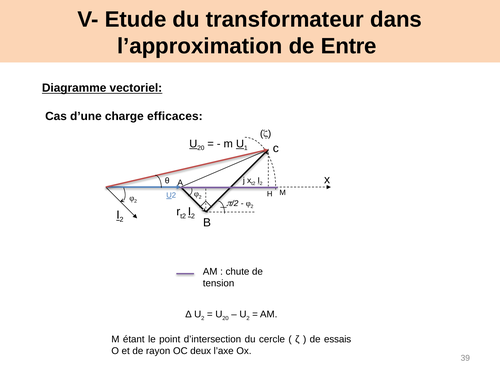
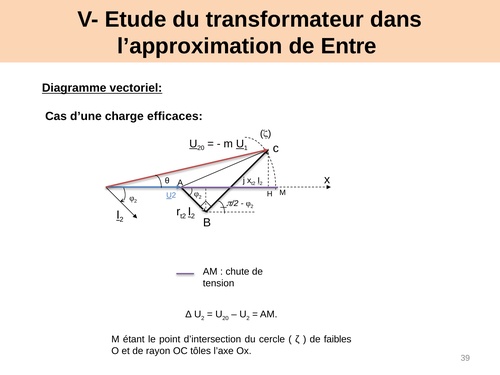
essais: essais -> faibles (338, 339)
deux: deux -> tôles (201, 351)
